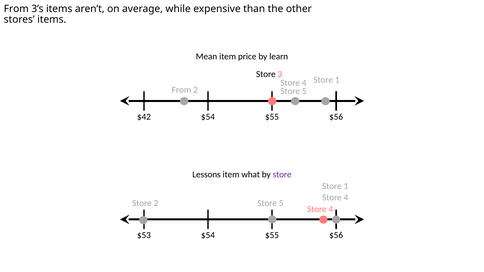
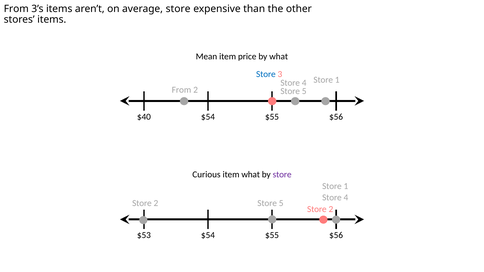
average while: while -> store (178, 9)
by learn: learn -> what (279, 56)
Store colour: black -> blue (266, 74)
$42: $42 -> $40 (144, 117)
Lessons: Lessons -> Curious (206, 175)
4: 4 -> 2 (331, 209)
